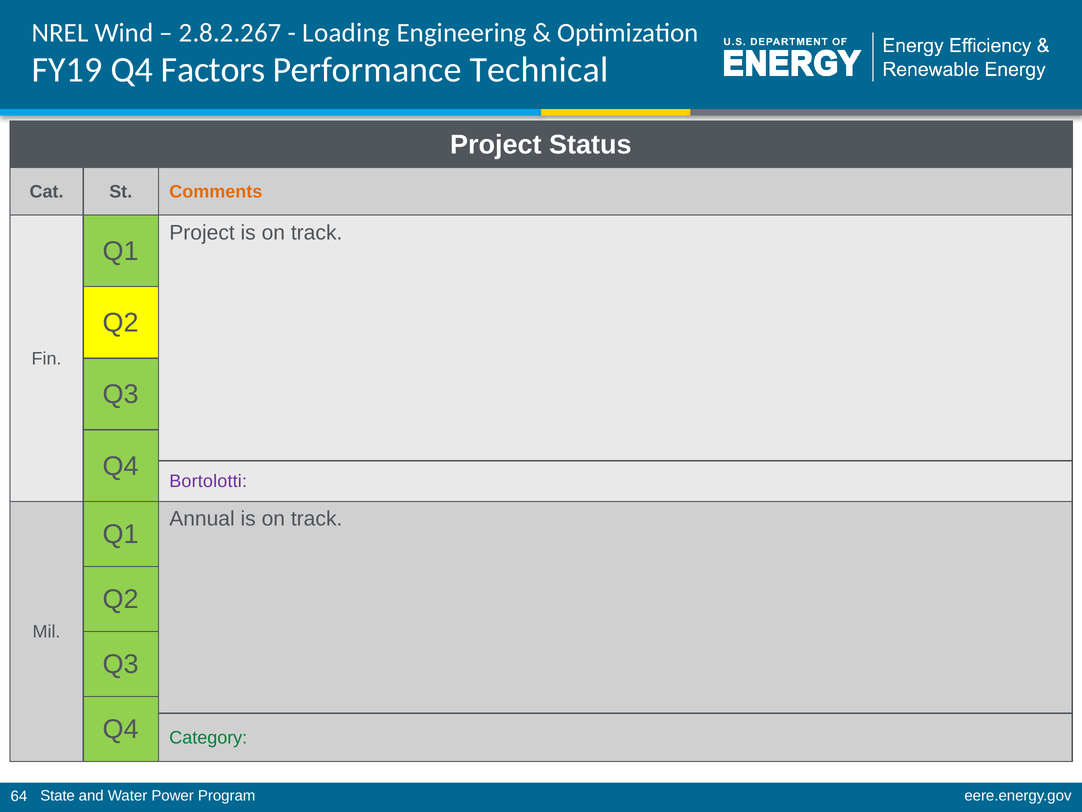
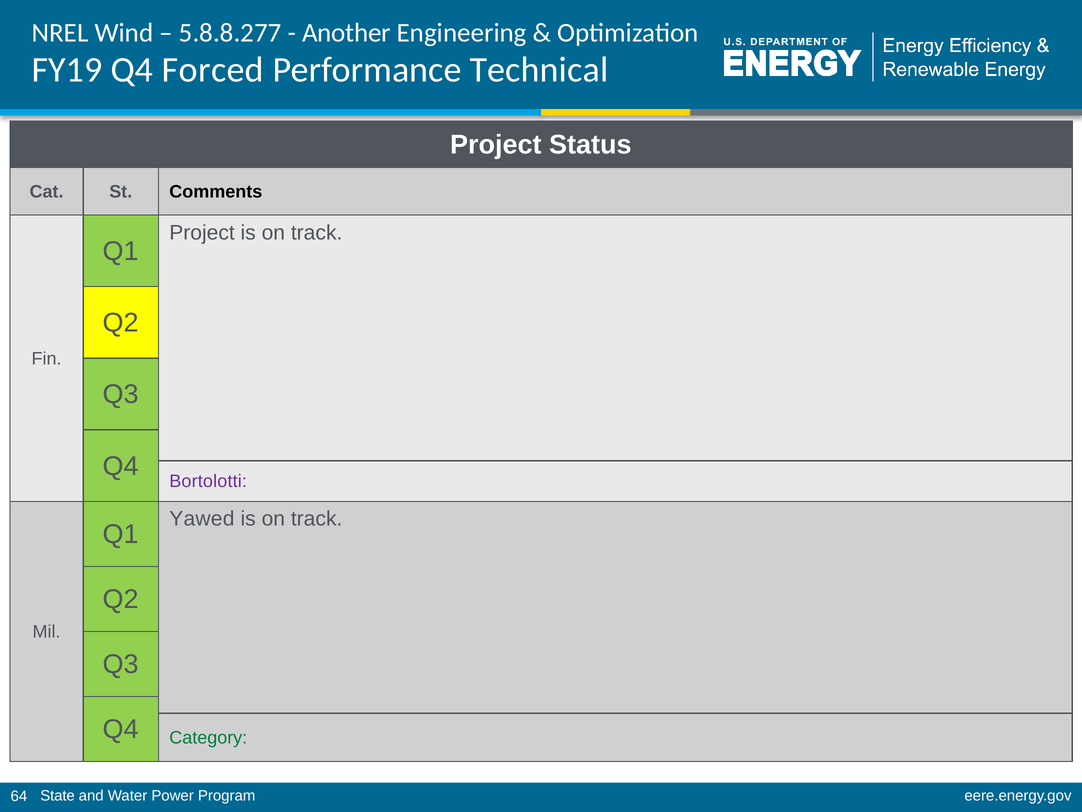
2.8.2.267: 2.8.2.267 -> 5.8.8.277 (230, 33)
Loading: Loading -> Another (346, 33)
Factors: Factors -> Forced (213, 70)
Comments colour: orange -> black (216, 191)
Annual: Annual -> Yawed (202, 519)
